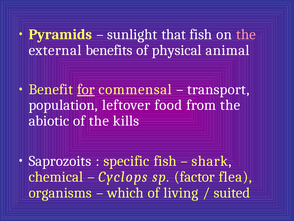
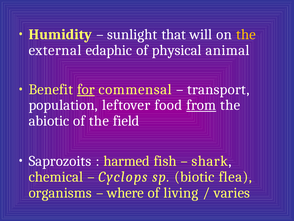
Pyramids: Pyramids -> Humidity (60, 34)
that fish: fish -> will (201, 34)
the colour: pink -> yellow (246, 34)
benefits: benefits -> edaphic (109, 50)
from underline: none -> present (201, 105)
kills: kills -> field (126, 121)
specific: specific -> harmed (127, 161)
factor: factor -> biotic (194, 176)
which: which -> where (125, 192)
suited: suited -> varies (232, 192)
